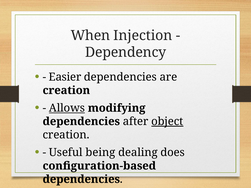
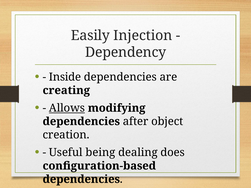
When: When -> Easily (90, 36)
Easier: Easier -> Inside (65, 77)
creation: creation -> creating (66, 90)
object underline: present -> none (167, 122)
